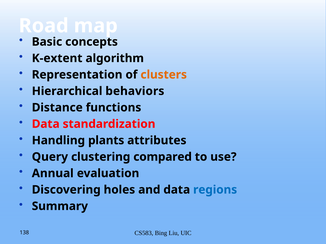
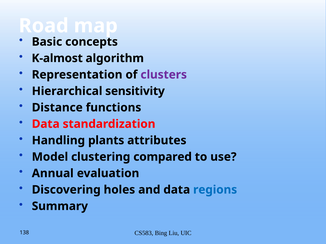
K-extent: K-extent -> K-almost (57, 58)
clusters colour: orange -> purple (164, 75)
behaviors: behaviors -> sensitivity (135, 91)
Query: Query -> Model (50, 157)
